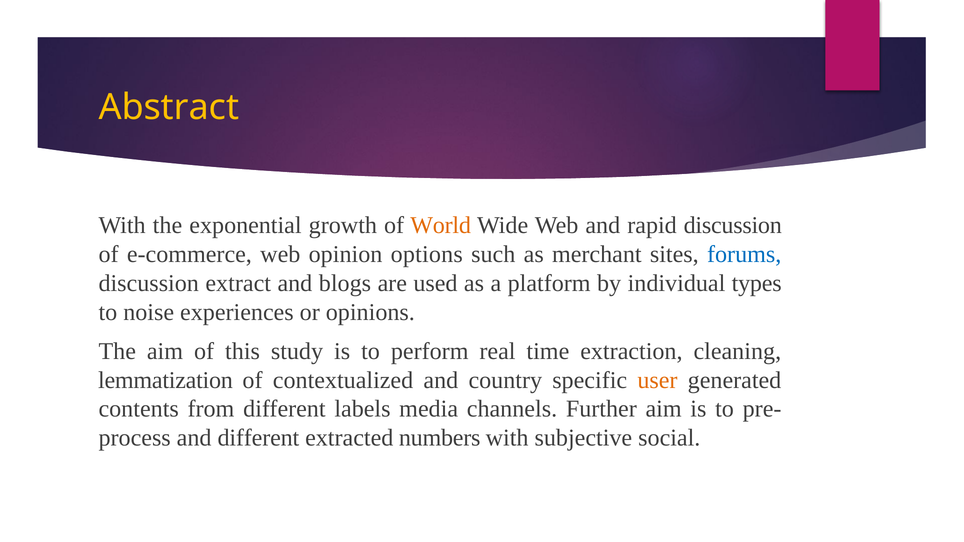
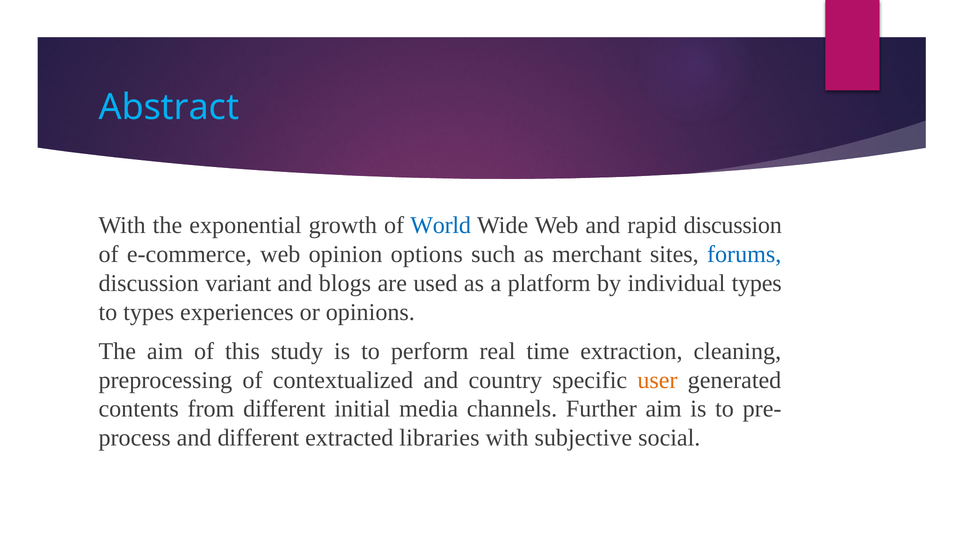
Abstract colour: yellow -> light blue (169, 107)
World colour: orange -> blue (441, 226)
extract: extract -> variant (238, 283)
to noise: noise -> types (149, 312)
lemmatization: lemmatization -> preprocessing (165, 380)
labels: labels -> initial (362, 409)
numbers: numbers -> libraries (439, 438)
